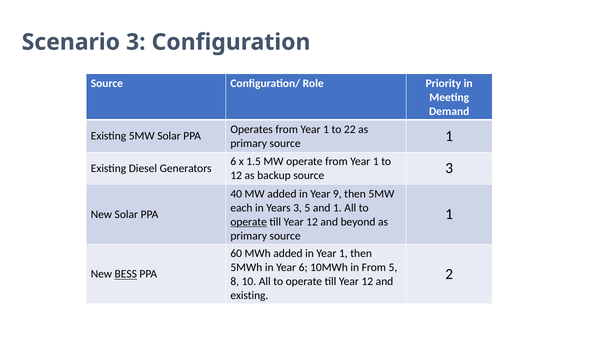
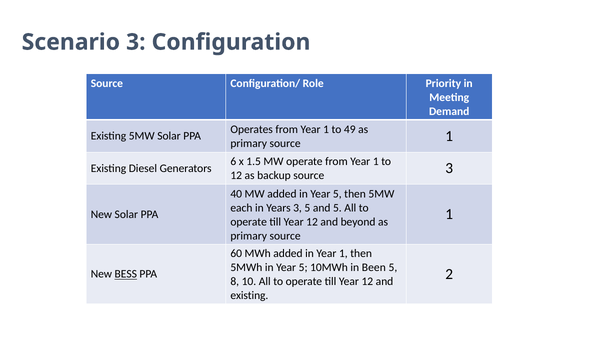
22: 22 -> 49 (350, 129)
added in Year 9: 9 -> 5 (337, 194)
and 1: 1 -> 5 (337, 208)
operate underline: present -> none (249, 222)
5MWh in Year 6: 6 -> 5 (303, 267)
in From: From -> Been (374, 267)
